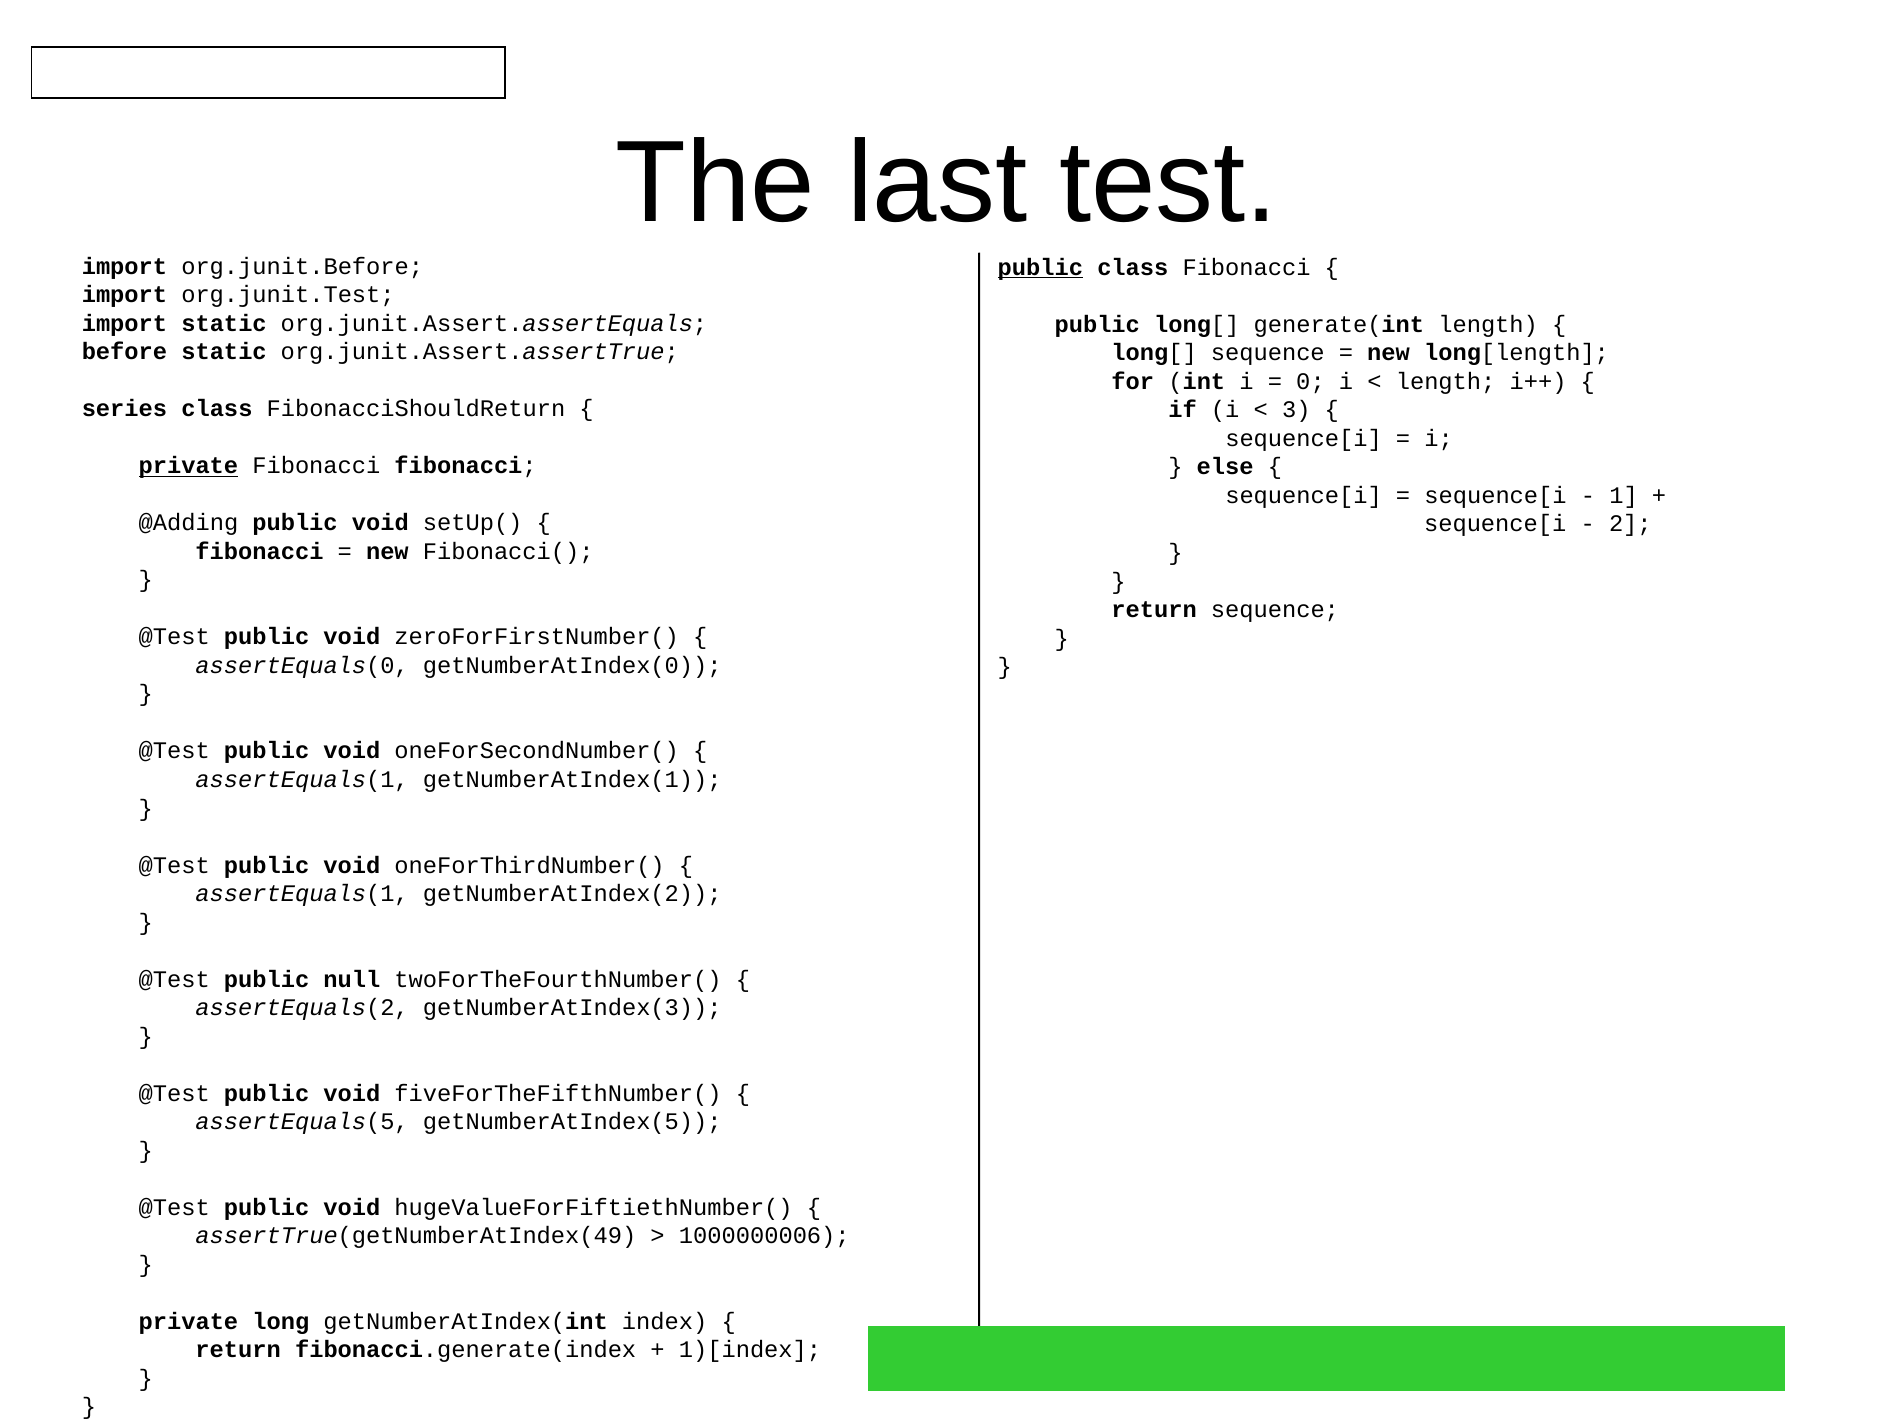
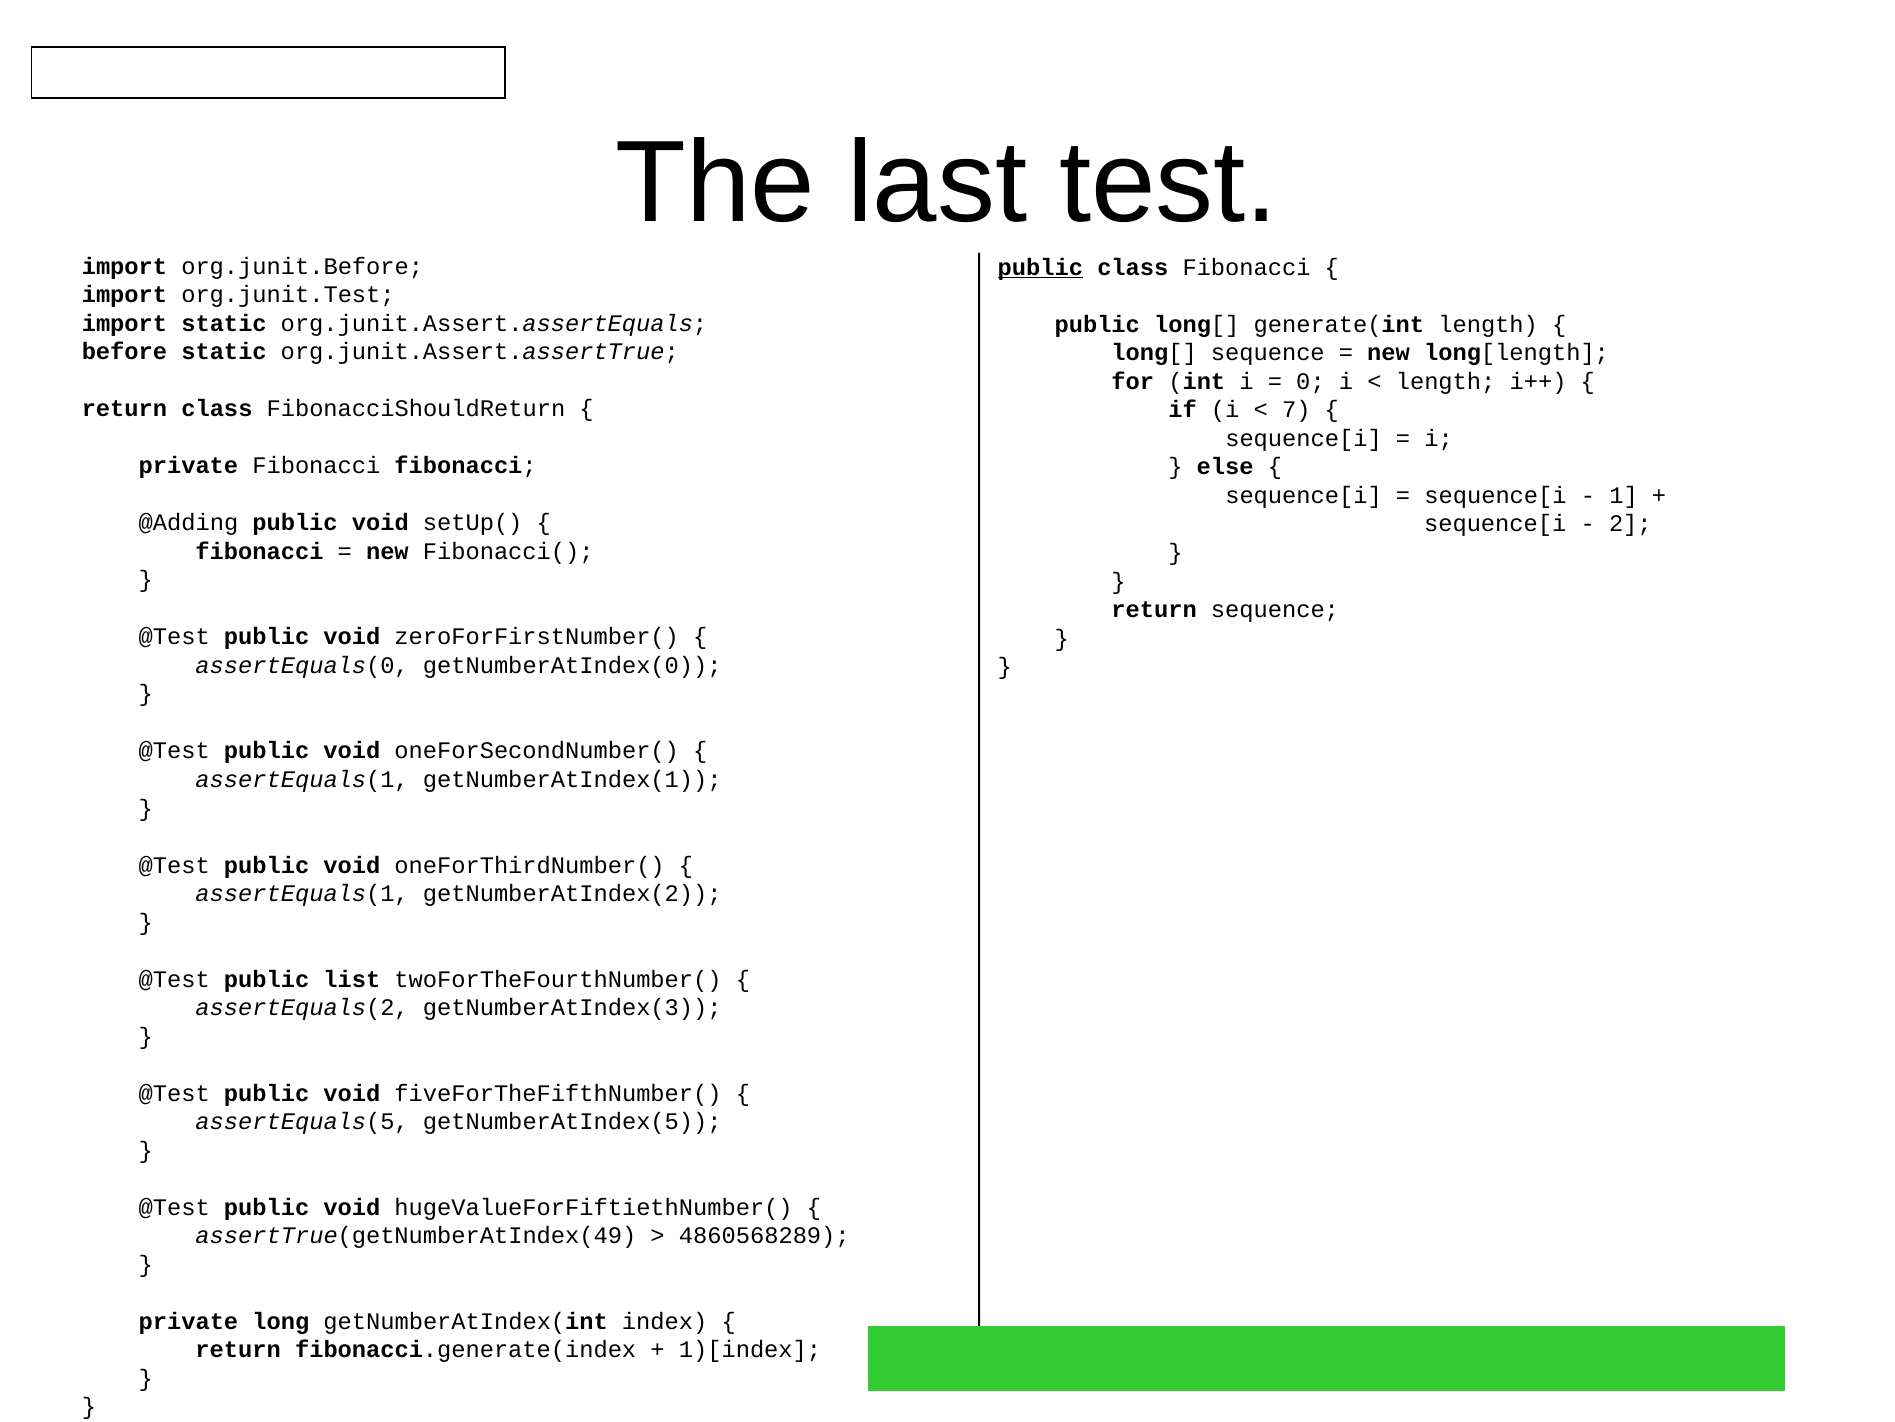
series: series -> return (124, 409)
3: 3 -> 7 (1296, 410)
private underline: present -> none (188, 466)
null: null -> list (352, 979)
1000000006: 1000000006 -> 4860568289 (764, 1235)
